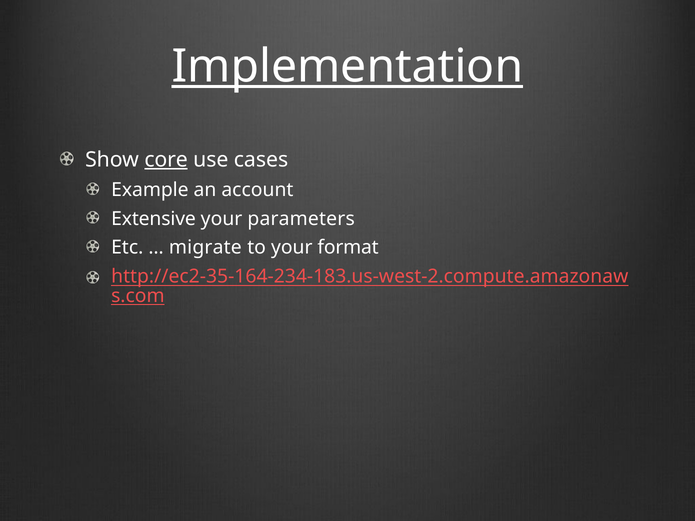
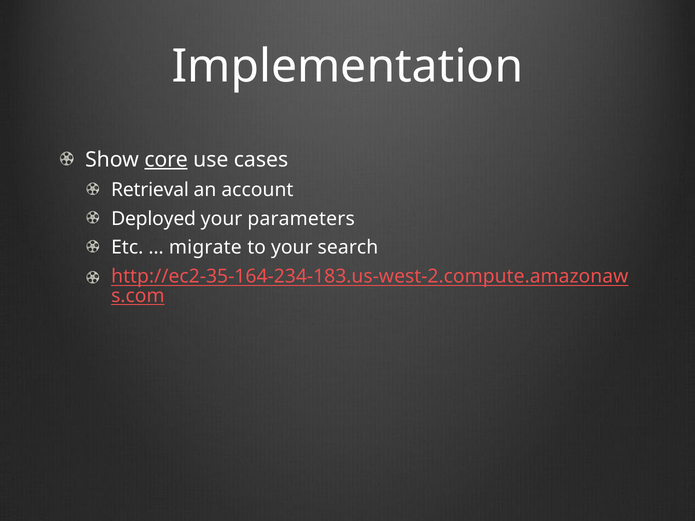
Implementation underline: present -> none (347, 67)
Example: Example -> Retrieval (150, 190)
Extensive: Extensive -> Deployed (154, 219)
format: format -> search (348, 248)
